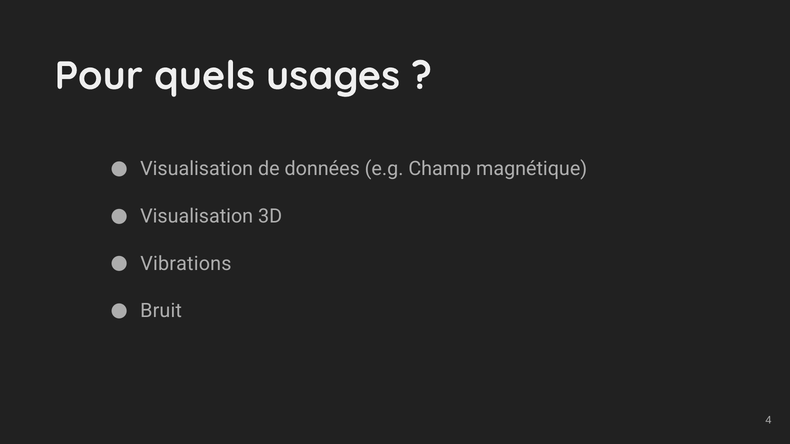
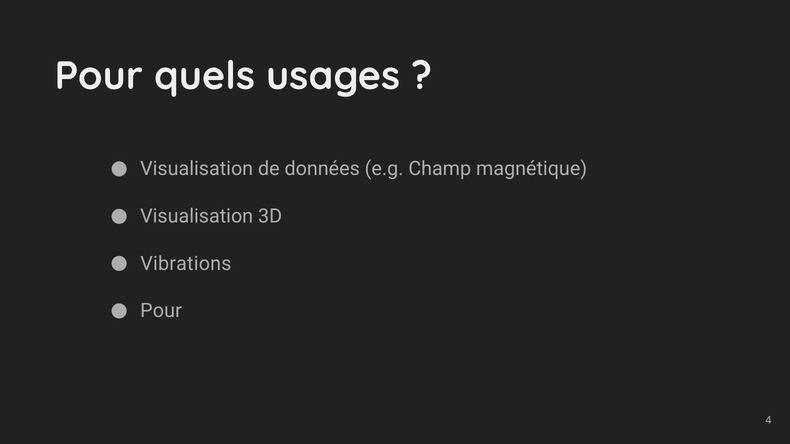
Bruit: Bruit -> Pour (161, 311)
